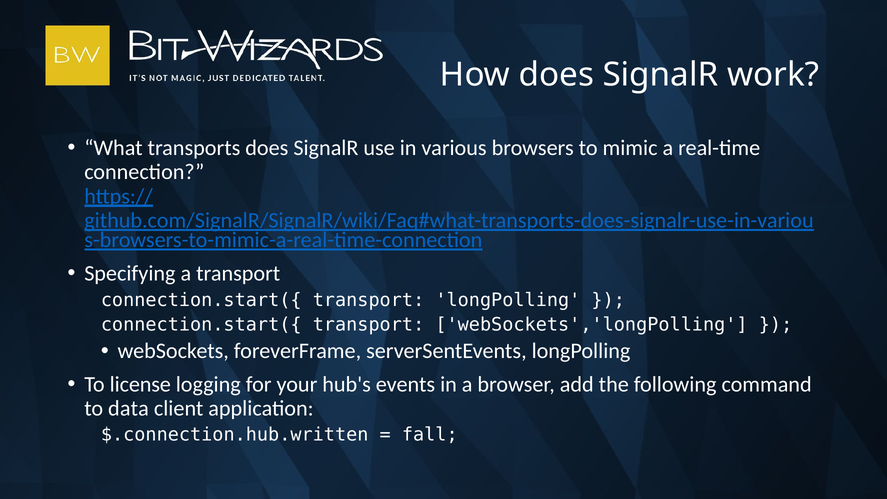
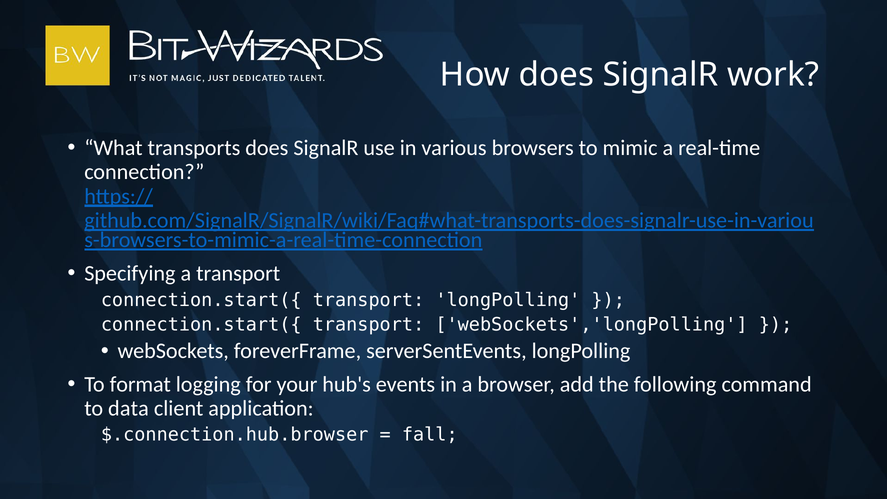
license: license -> format (140, 384)
$.connection.hub.written: $.connection.hub.written -> $.connection.hub.browser (235, 435)
